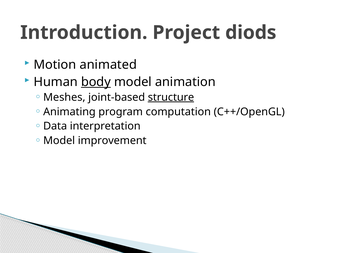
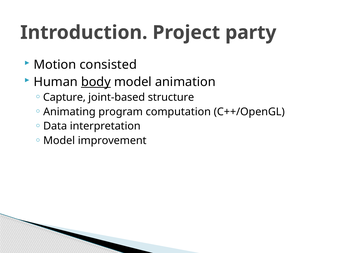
diods: diods -> party (251, 33)
animated: animated -> consisted (108, 65)
Meshes: Meshes -> Capture (64, 97)
structure underline: present -> none (171, 97)
